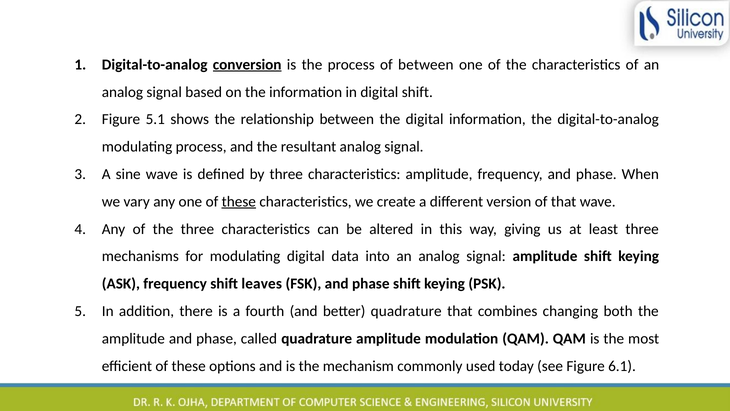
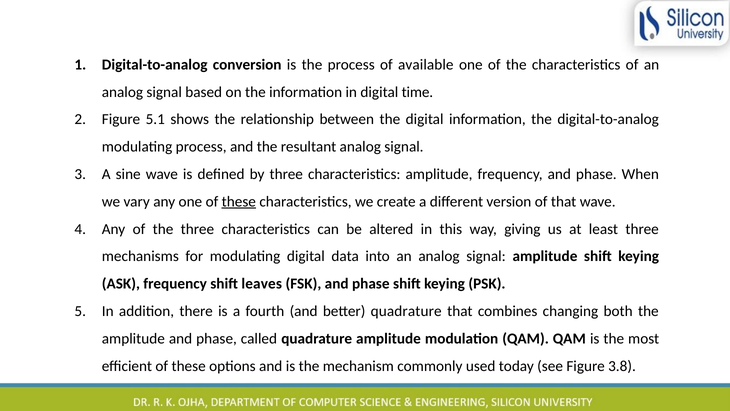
conversion underline: present -> none (247, 65)
of between: between -> available (426, 65)
digital shift: shift -> time (417, 92)
6.1: 6.1 -> 3.8 (622, 366)
